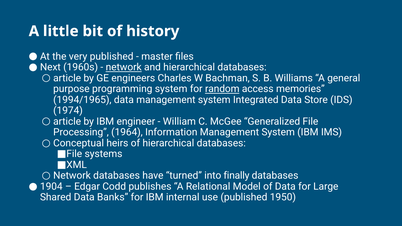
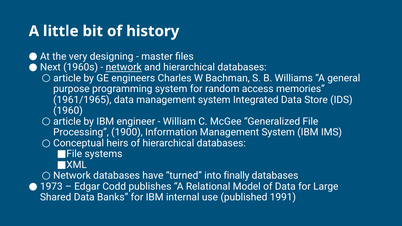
very published: published -> designing (112, 56)
random underline: present -> none (222, 89)
1994/1965: 1994/1965 -> 1961/1965 (82, 100)
1974: 1974 -> 1960 (68, 111)
1964: 1964 -> 1900 (127, 132)
1904: 1904 -> 1973 (51, 187)
1950: 1950 -> 1991 (283, 197)
